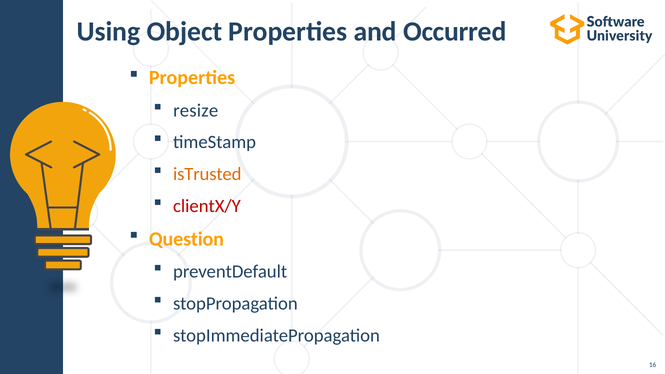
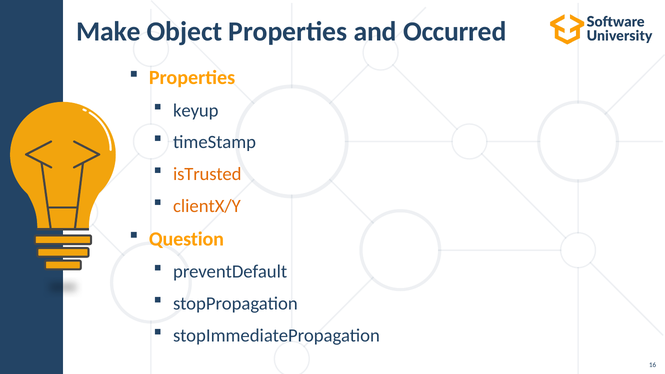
Using: Using -> Make (109, 32)
resize: resize -> keyup (196, 110)
clientX/Y colour: red -> orange (207, 206)
